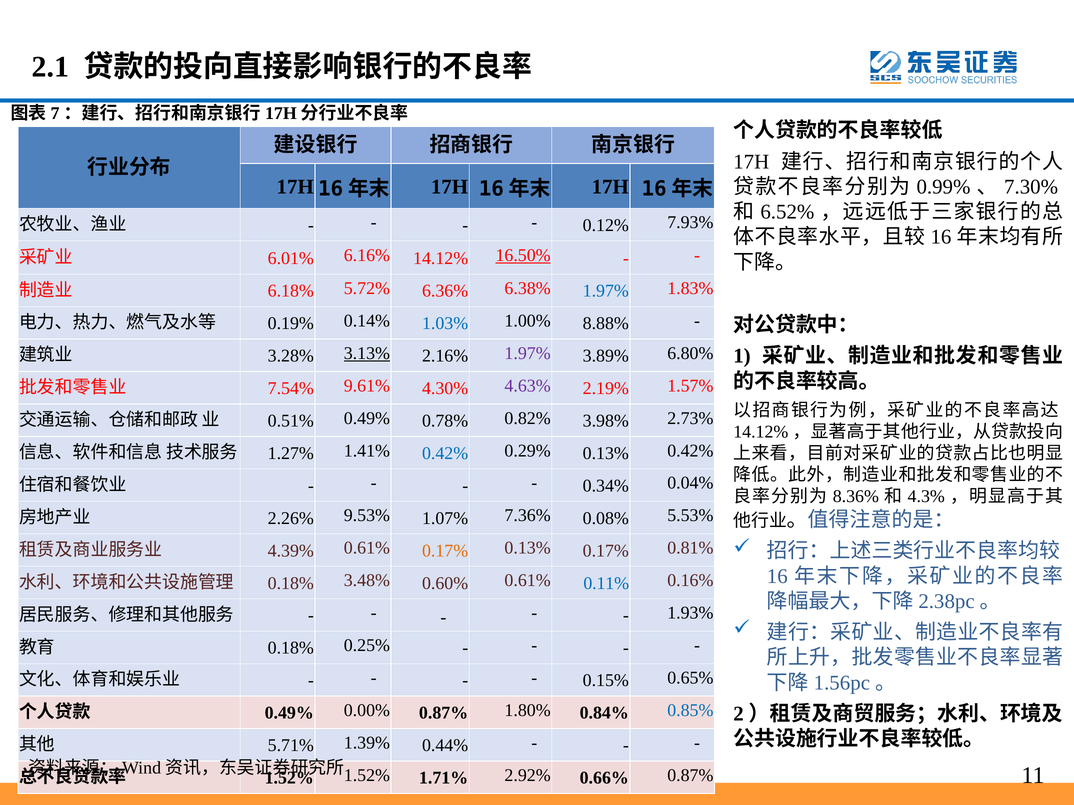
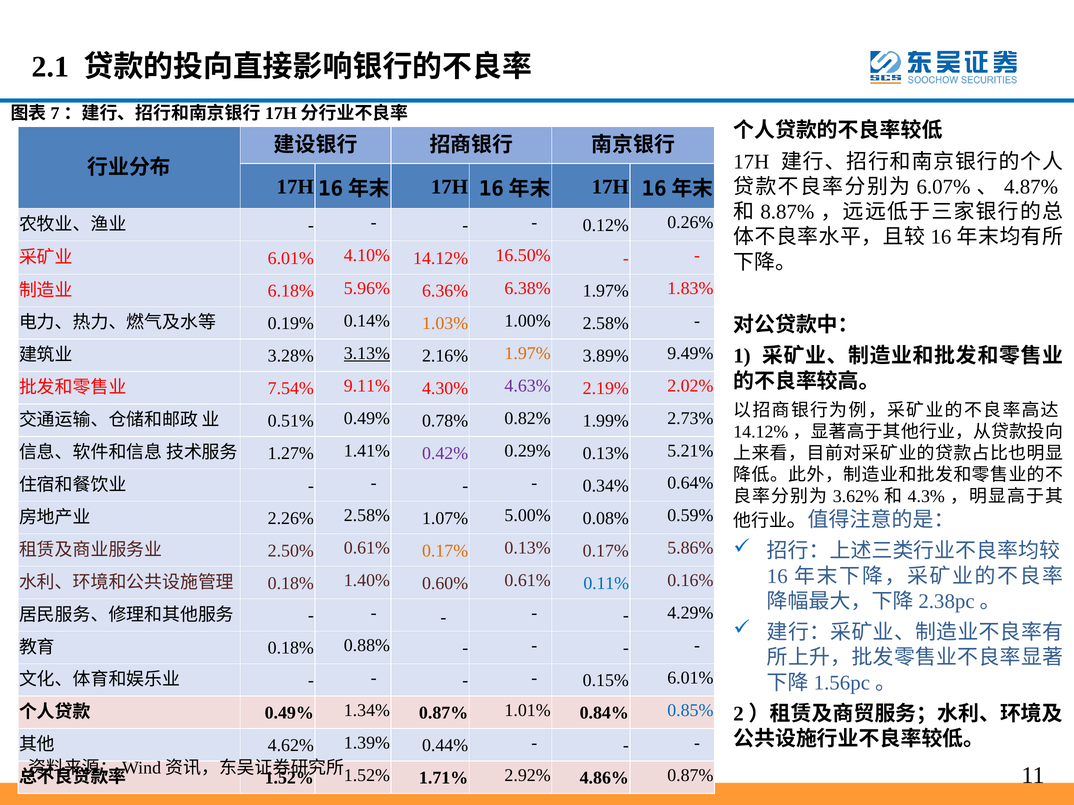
0.99%: 0.99% -> 6.07% (943, 187)
7.30%: 7.30% -> 4.87% (1031, 187)
6.52%: 6.52% -> 8.87% (787, 212)
7.93%: 7.93% -> 0.26% (690, 223)
6.16%: 6.16% -> 4.10% (367, 256)
16.50% underline: present -> none (523, 256)
5.72%: 5.72% -> 5.96% (367, 289)
1.97% colour: blue -> black (606, 291)
1.03% colour: blue -> orange (445, 324)
1.00% 8.88%: 8.88% -> 2.58% (606, 324)
1.97% colour: purple -> orange (528, 353)
6.80%: 6.80% -> 9.49% (690, 353)
9.61%: 9.61% -> 9.11% (367, 386)
1.57%: 1.57% -> 2.02% (690, 386)
3.98%: 3.98% -> 1.99% (606, 421)
0.42% colour: blue -> purple (445, 454)
0.13% 0.42%: 0.42% -> 5.21% (690, 451)
0.04%: 0.04% -> 0.64% (690, 483)
8.36%: 8.36% -> 3.62% (856, 497)
2.26% 9.53%: 9.53% -> 2.58% (367, 516)
7.36%: 7.36% -> 5.00% (528, 516)
5.53%: 5.53% -> 0.59% (690, 516)
4.39%: 4.39% -> 2.50% (291, 551)
0.81%: 0.81% -> 5.86% (690, 548)
3.48%: 3.48% -> 1.40% (367, 581)
1.93%: 1.93% -> 4.29% (690, 613)
0.25%: 0.25% -> 0.88% (367, 646)
0.15% 0.65%: 0.65% -> 6.01% (690, 678)
0.00%: 0.00% -> 1.34% (367, 711)
1.80%: 1.80% -> 1.01% (528, 711)
5.71%: 5.71% -> 4.62% (291, 746)
0.66%: 0.66% -> 4.86% (604, 778)
